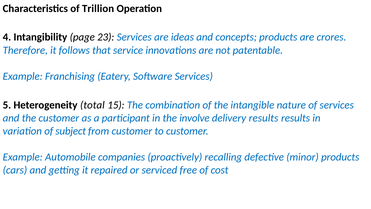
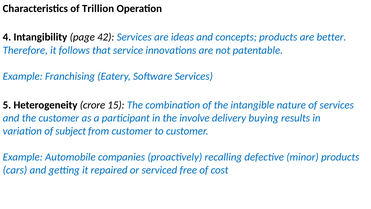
23: 23 -> 42 (106, 37)
crores: crores -> better (331, 37)
total: total -> crore (92, 105)
delivery results: results -> buying (264, 118)
